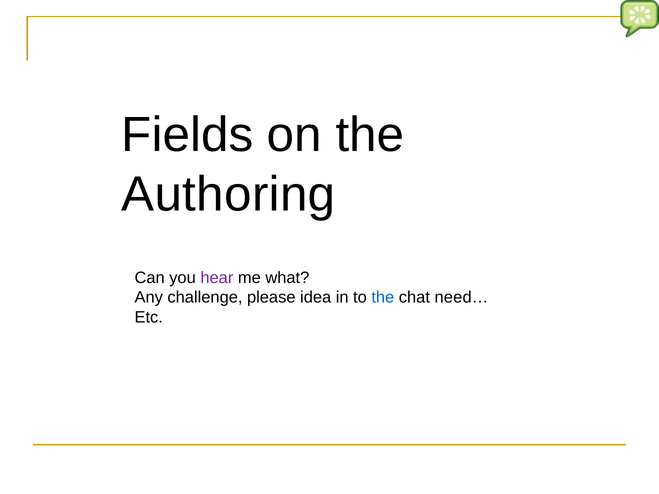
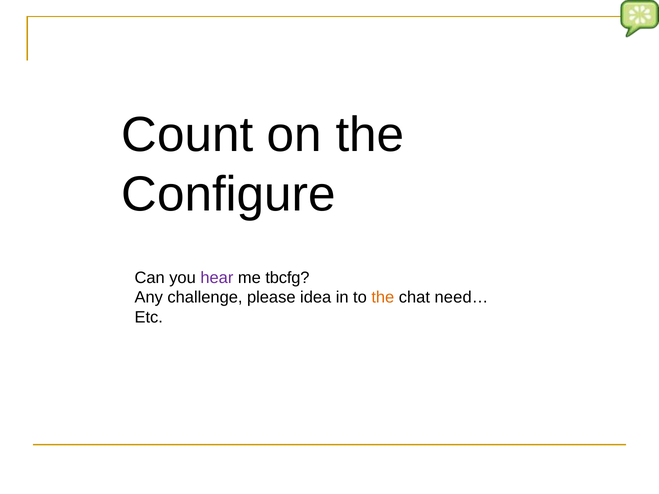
Fields: Fields -> Count (187, 135)
Authoring: Authoring -> Configure (229, 194)
what: what -> tbcfg (287, 278)
the colour: blue -> orange (383, 298)
